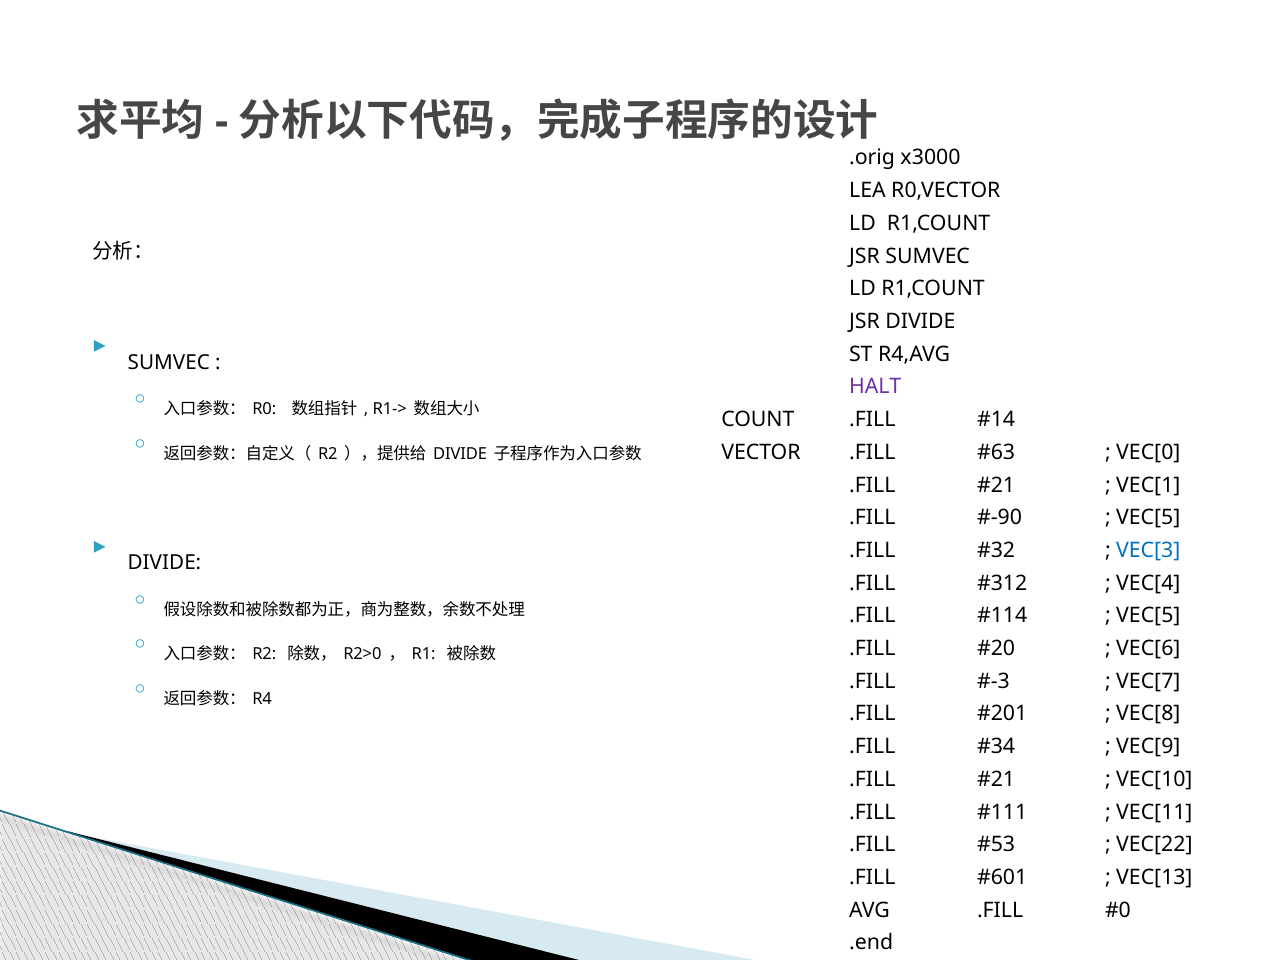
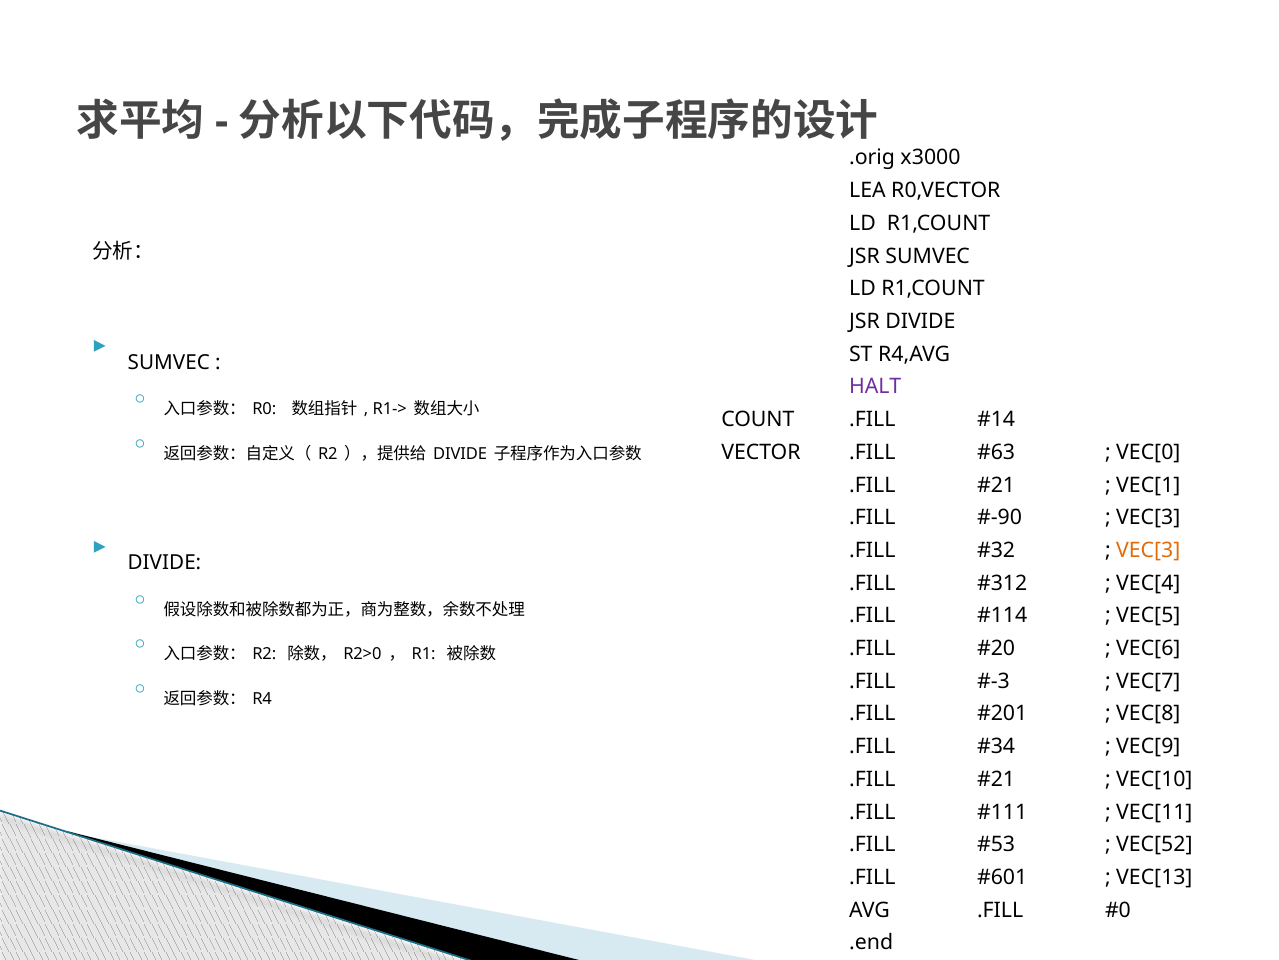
VEC[5: VEC[5 -> VEC[3 (1148, 517)
VEC[3 colour: blue -> orange (1148, 550)
VEC[22: VEC[22 -> VEC[52 (1154, 844)
